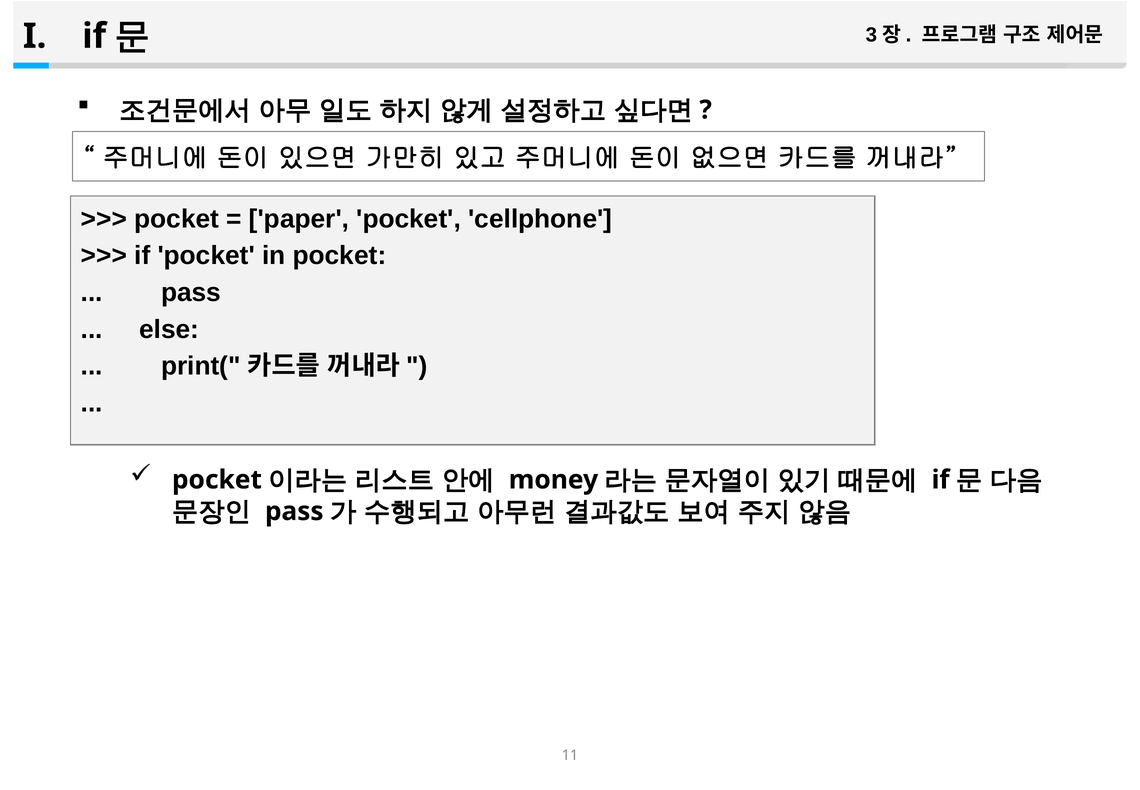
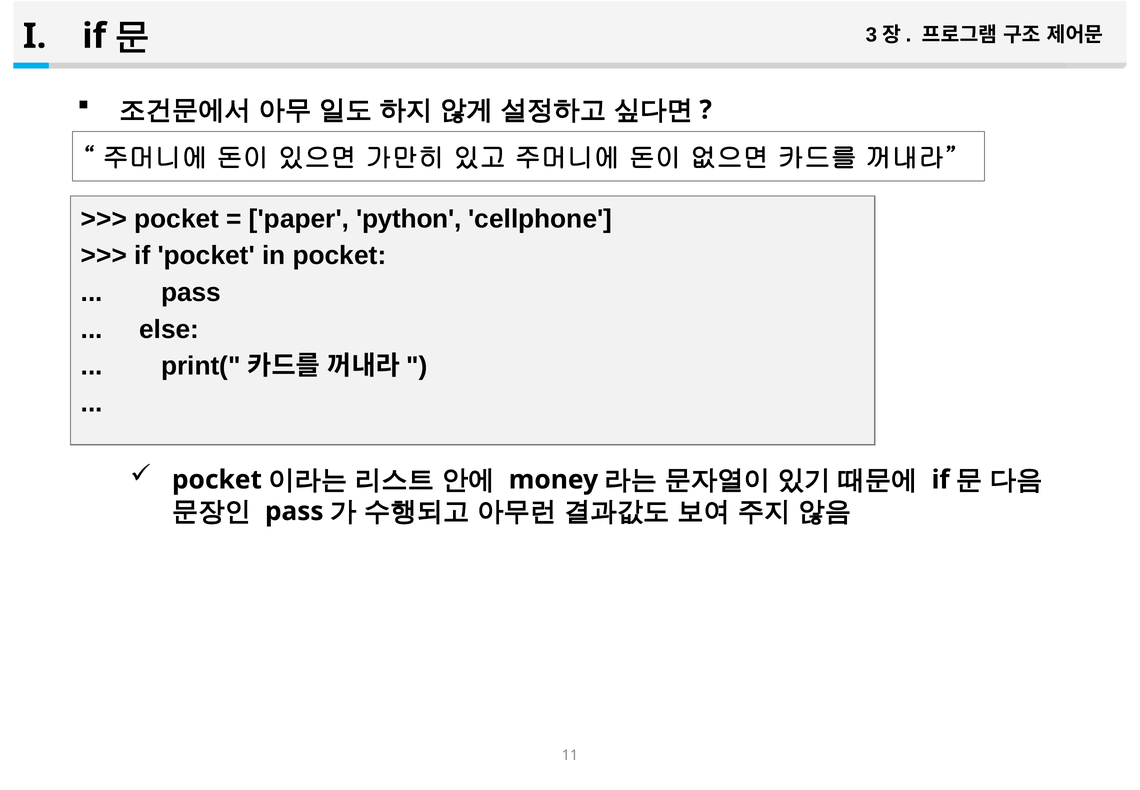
paper pocket: pocket -> python (409, 219)
